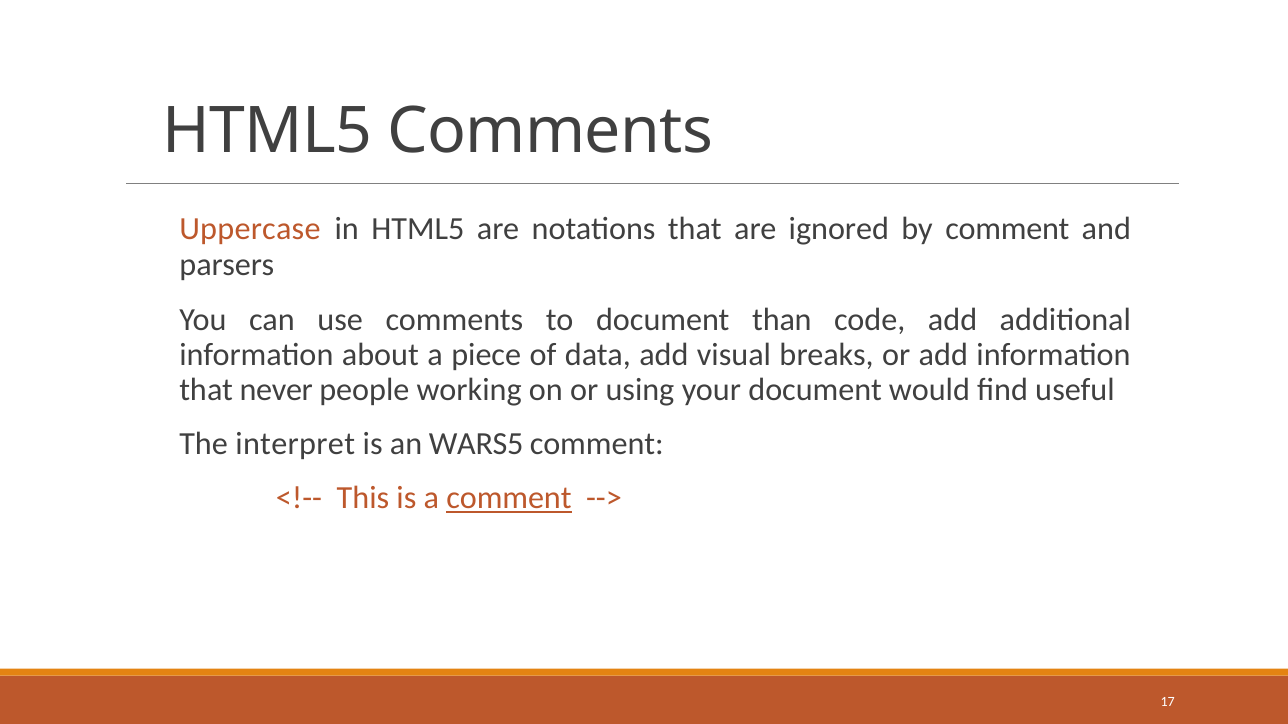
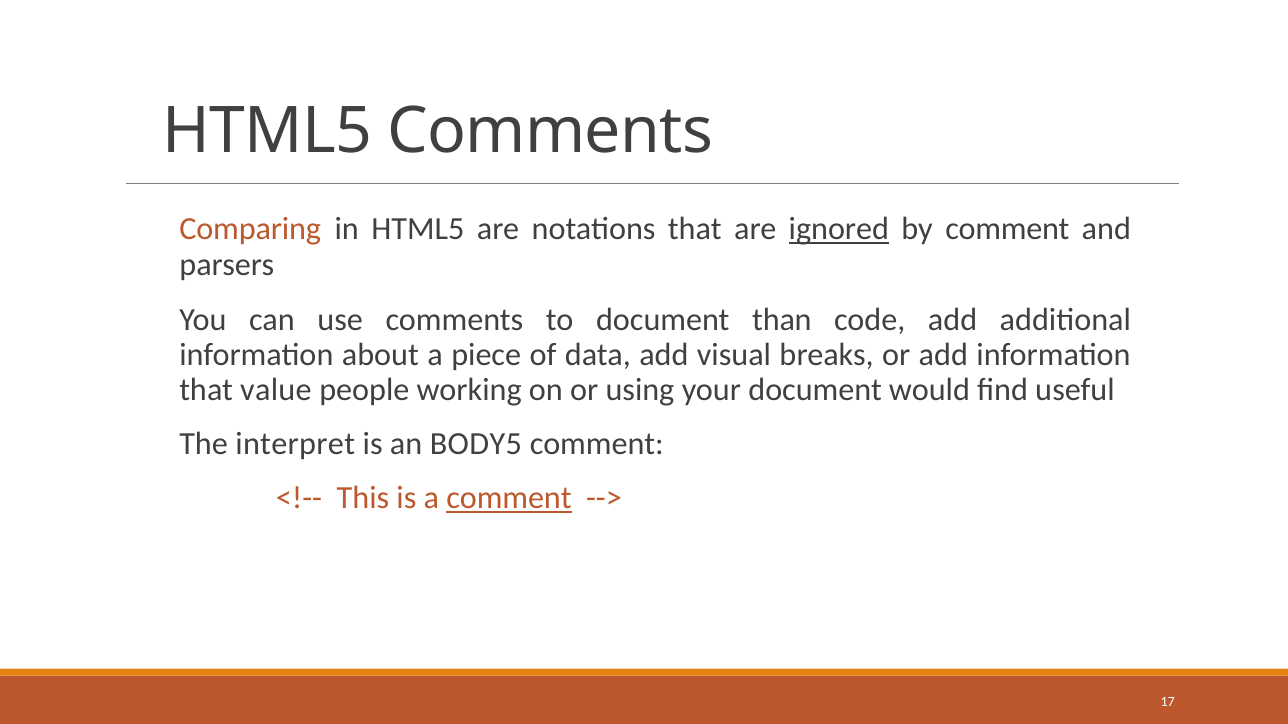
Uppercase: Uppercase -> Comparing (250, 229)
ignored underline: none -> present (839, 229)
never: never -> value (276, 390)
WARS5: WARS5 -> BODY5 (476, 444)
